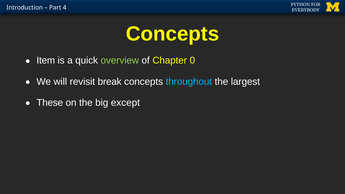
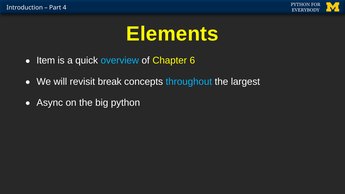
Concepts: Concepts -> Elements (172, 34)
overview colour: light green -> light blue (120, 61)
0: 0 -> 6 (192, 61)
These: These -> Async (50, 103)
big except: except -> python (125, 103)
